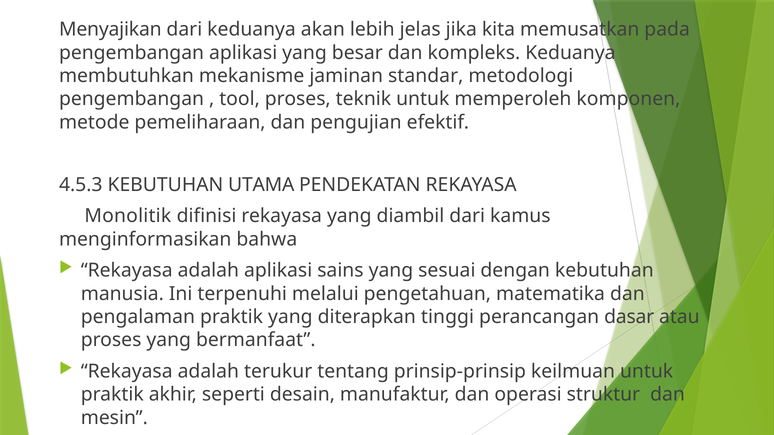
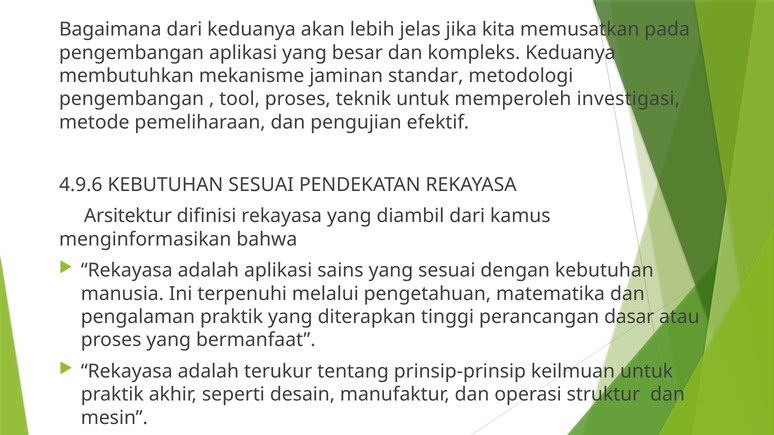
Menyajikan: Menyajikan -> Bagaimana (110, 29)
komponen: komponen -> investigasi (628, 99)
4.5.3: 4.5.3 -> 4.9.6 (81, 185)
KEBUTUHAN UTAMA: UTAMA -> SESUAI (261, 185)
Monolitik: Monolitik -> Arsitektur (128, 216)
